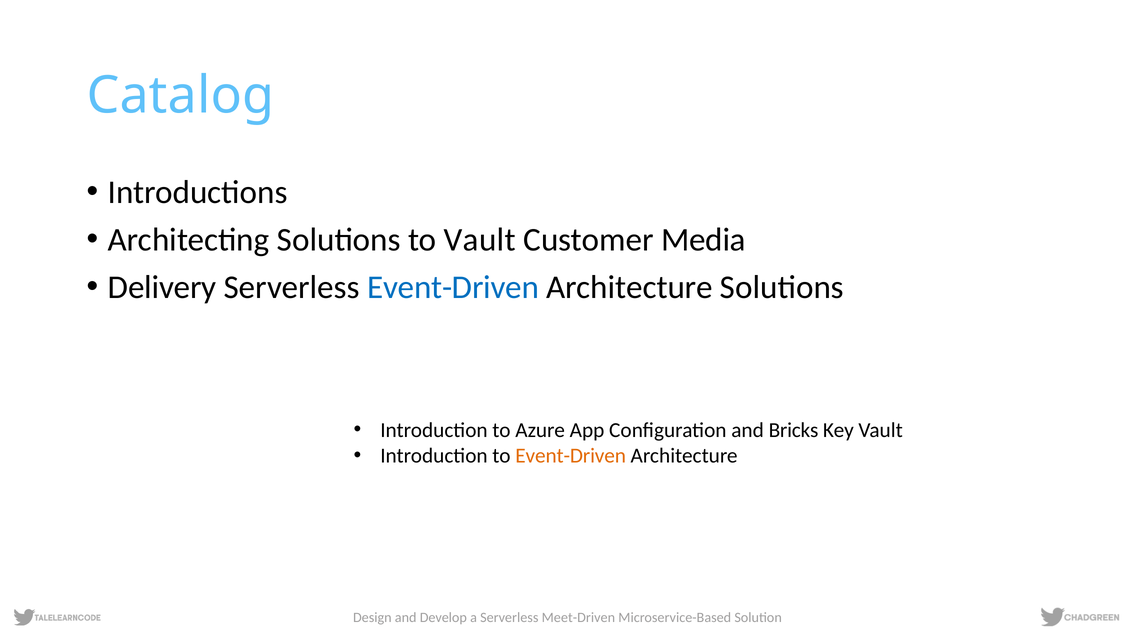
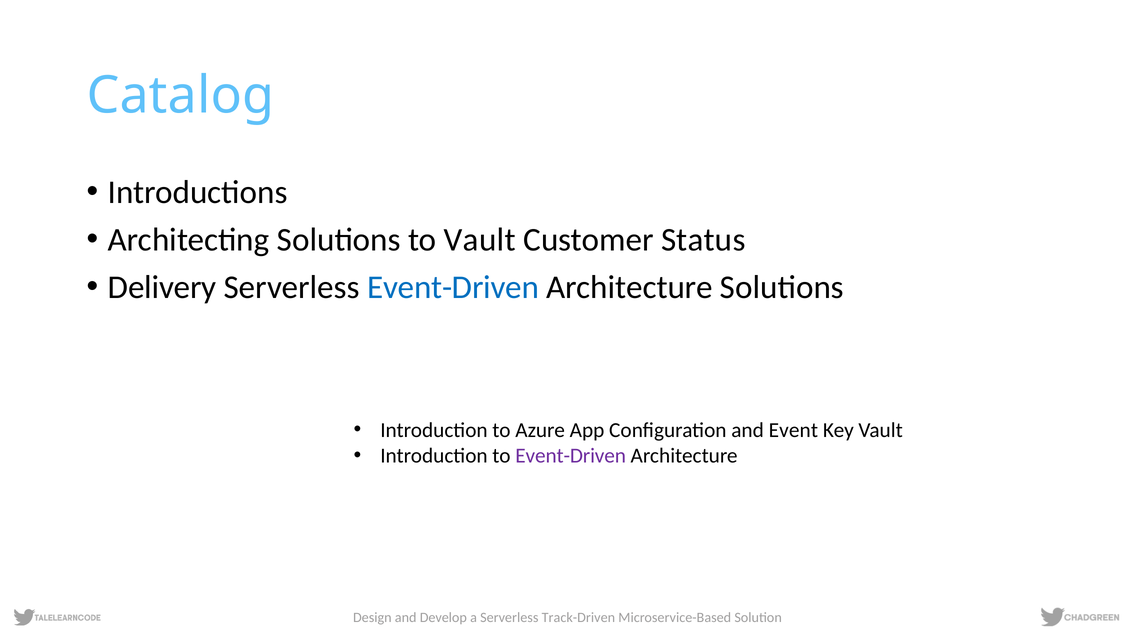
Media: Media -> Status (703, 240)
Bricks: Bricks -> Event (793, 430)
Event-Driven colour: orange -> purple (571, 456)
Meet-Driven: Meet-Driven -> Track-Driven (578, 617)
